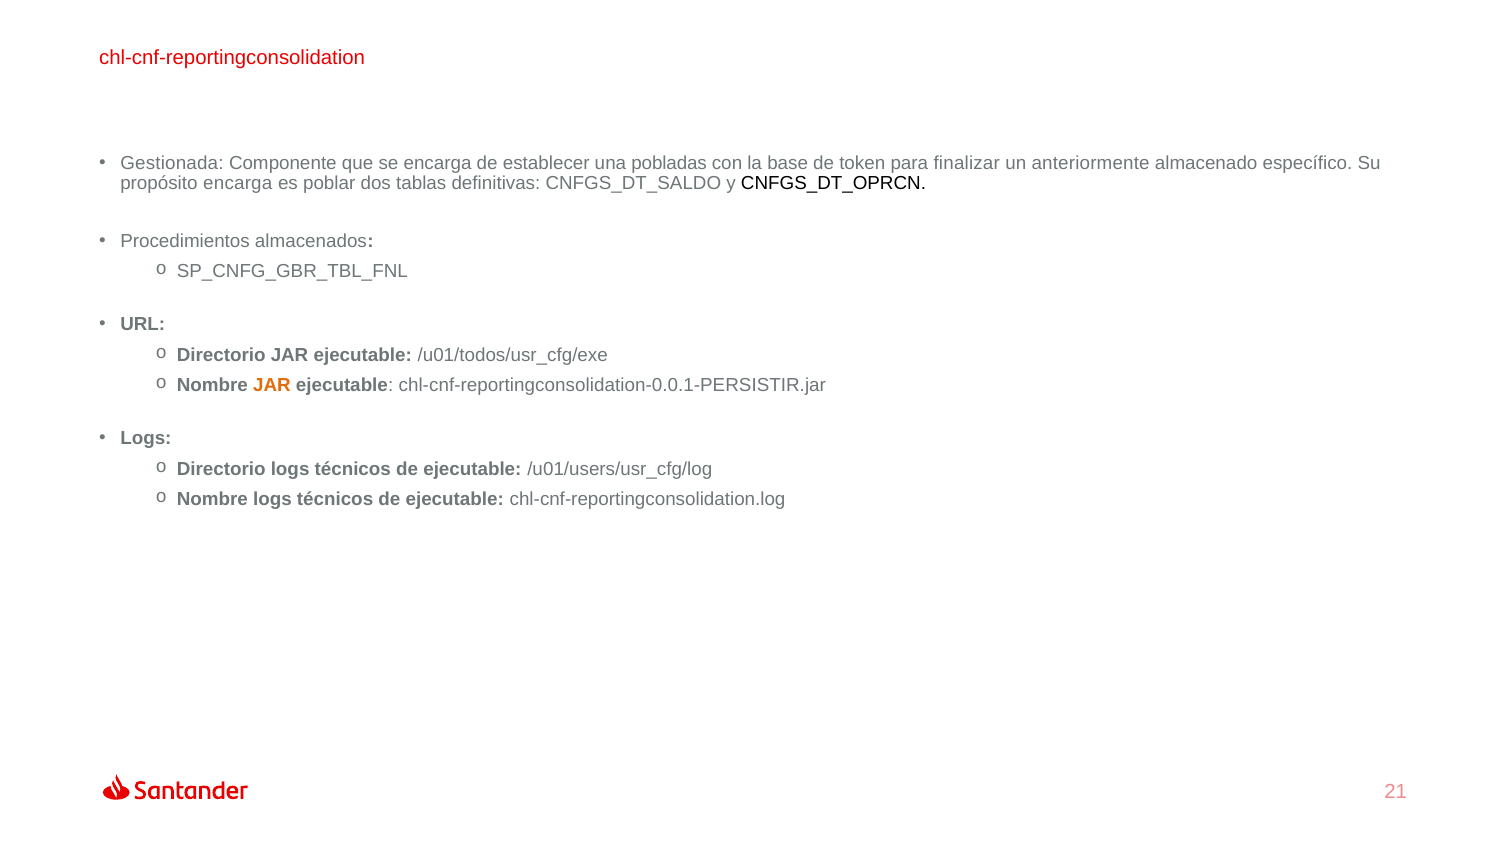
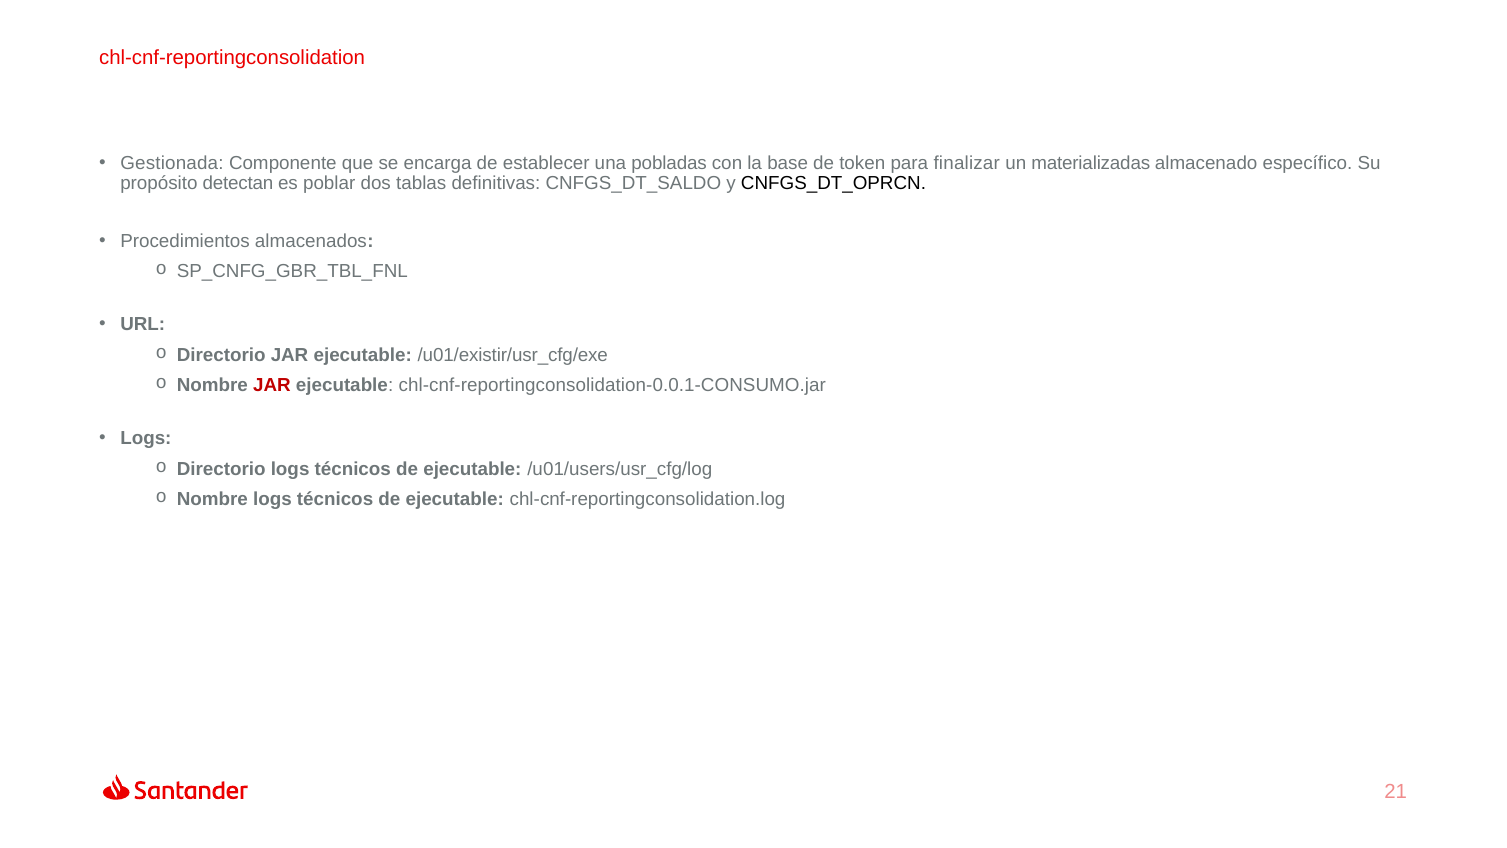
anteriormente: anteriormente -> materializadas (1091, 163)
propósito encarga: encarga -> detectan (238, 183)
/u01/todos/usr_cfg/exe: /u01/todos/usr_cfg/exe -> /u01/existir/usr_cfg/exe (513, 355)
JAR colour: orange -> red (272, 385)
chl-cnf-reportingconsolidation-0.0.1-PERSISTIR.jar: chl-cnf-reportingconsolidation-0.0.1-PERSISTIR.jar -> chl-cnf-reportingconsolidation-0.0.1-CONSUMO.jar (612, 385)
